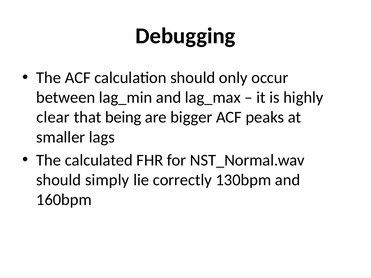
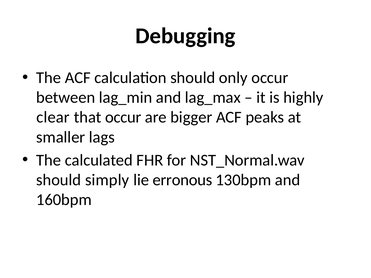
that being: being -> occur (123, 117)
correctly: correctly -> erronous (182, 180)
